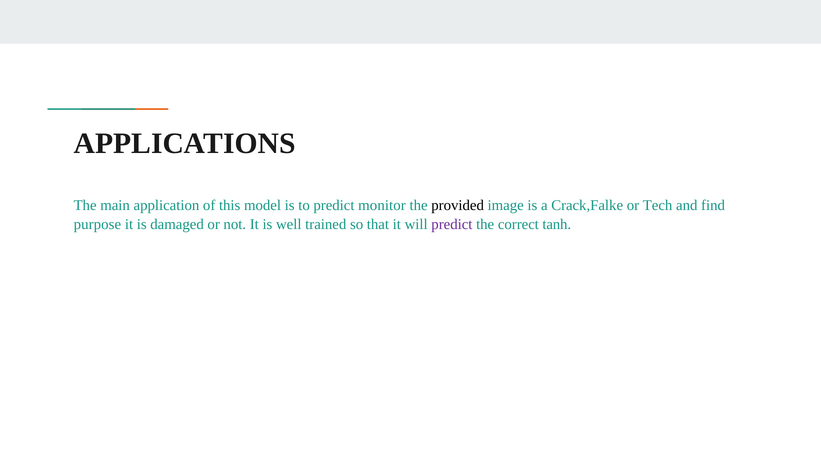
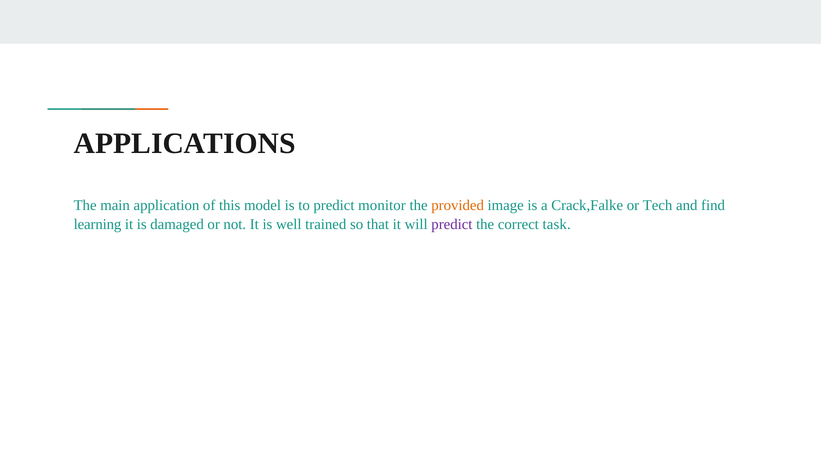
provided colour: black -> orange (458, 206)
purpose: purpose -> learning (98, 224)
tanh: tanh -> task (557, 224)
